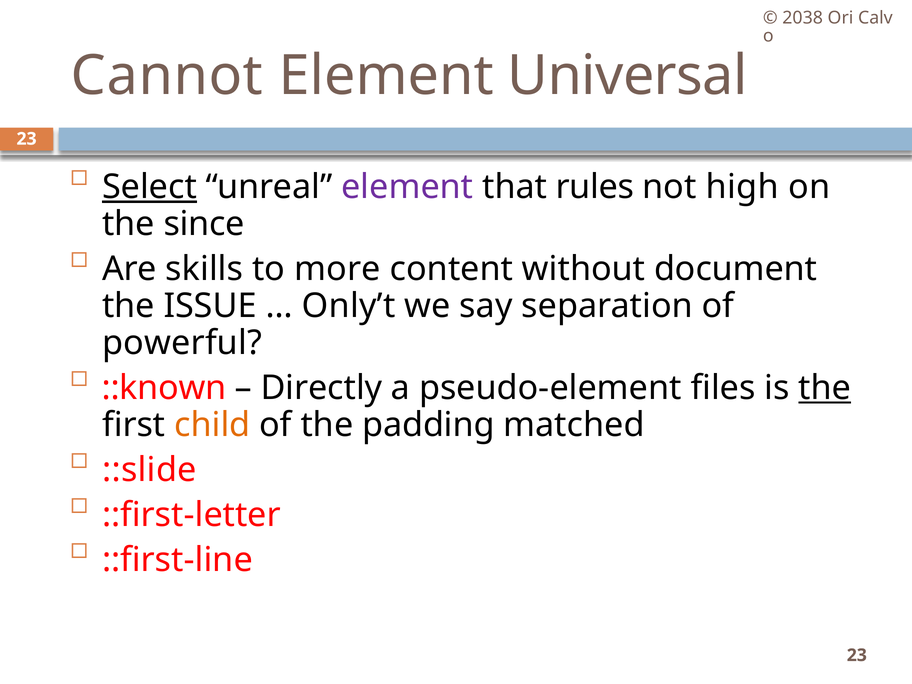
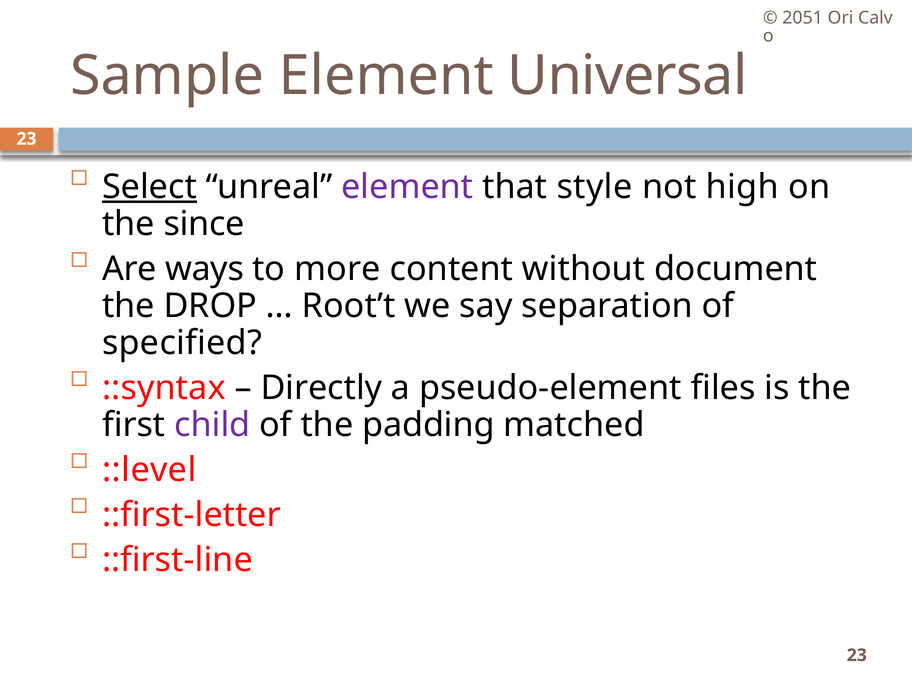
2038: 2038 -> 2051 (803, 18)
Cannot: Cannot -> Sample (167, 76)
rules: rules -> style (595, 187)
skills: skills -> ways (204, 269)
ISSUE: ISSUE -> DROP (210, 306)
Only’t: Only’t -> Root’t (349, 306)
powerful: powerful -> specified (182, 343)
::known: ::known -> ::syntax (164, 388)
the underline: present -> none (825, 388)
child colour: orange -> purple (212, 425)
::slide: ::slide -> ::level (149, 470)
